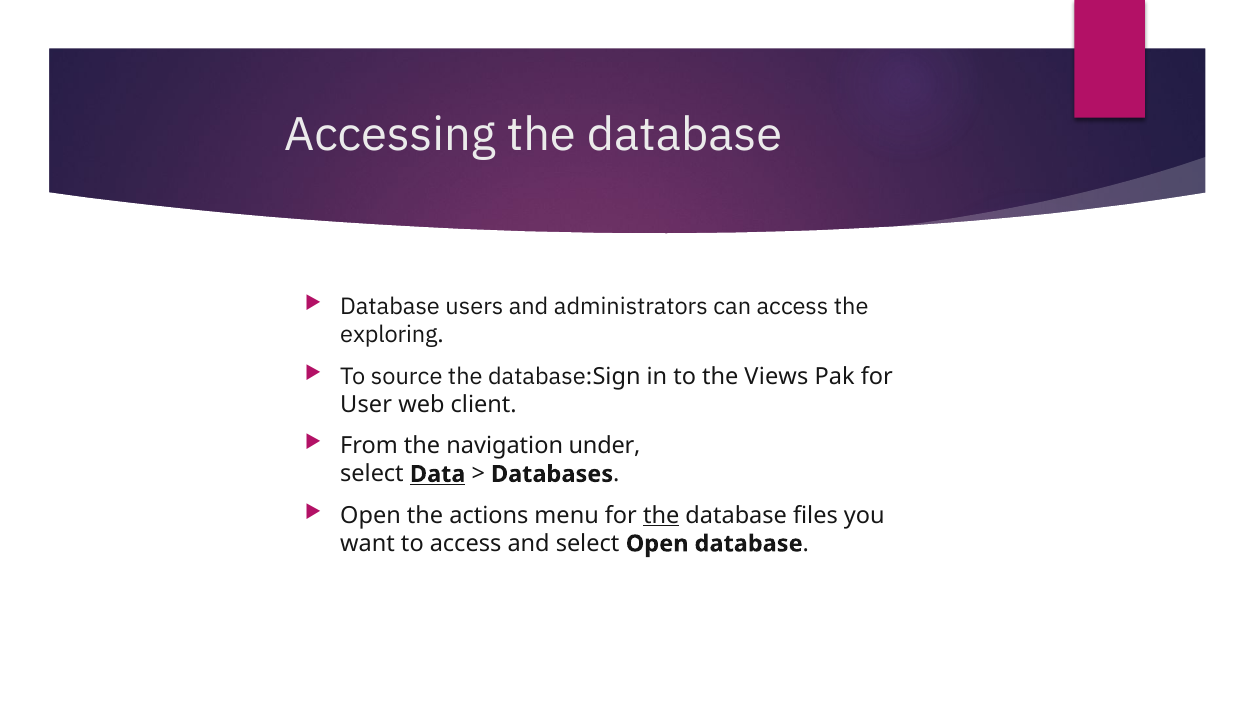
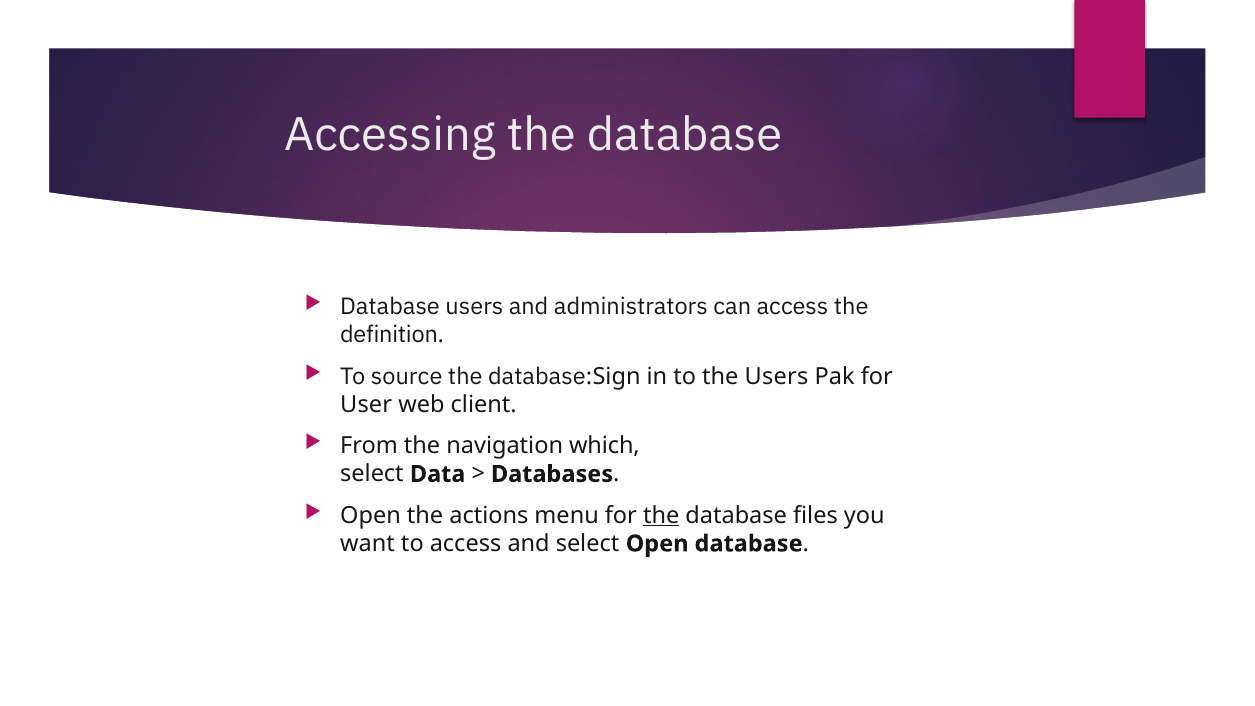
exploring: exploring -> definition (392, 335)
the Views: Views -> Users (776, 376)
under: under -> which (604, 446)
Data underline: present -> none (438, 474)
